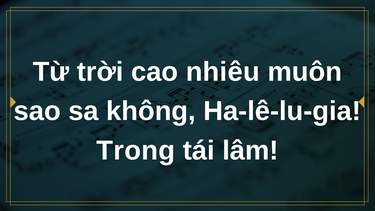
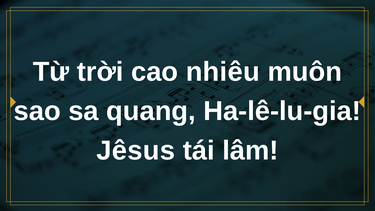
không: không -> quang (151, 111)
Trong: Trong -> Jêsus (136, 150)
